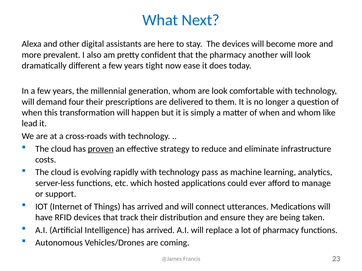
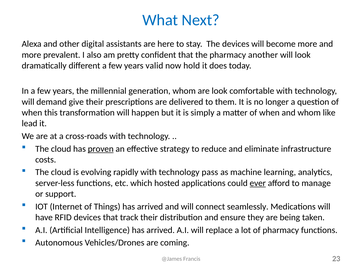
tight: tight -> valid (154, 66)
ease: ease -> hold (192, 66)
four: four -> give (76, 102)
ever underline: none -> present (258, 183)
utterances: utterances -> seamlessly (248, 207)
